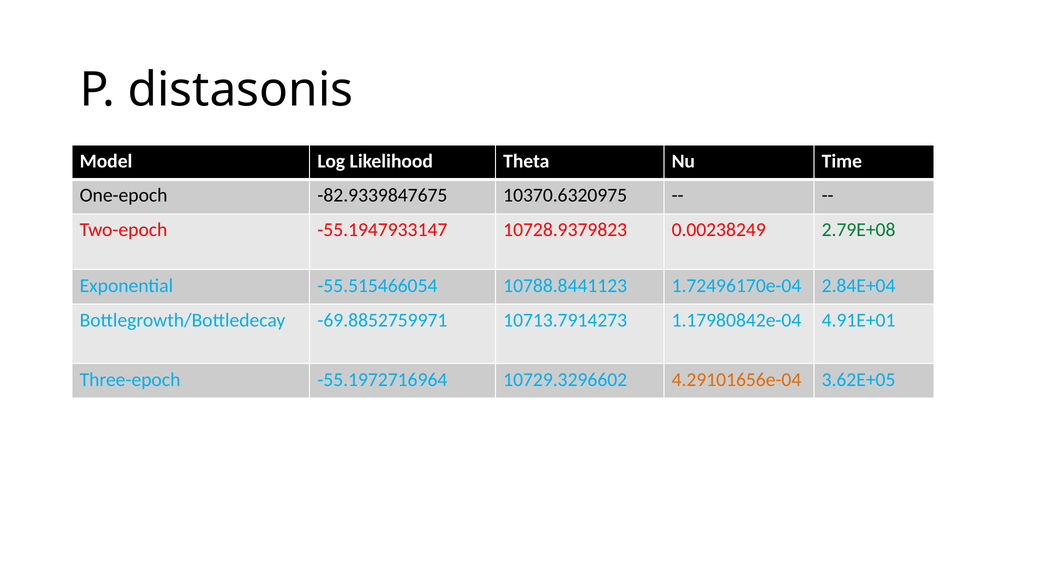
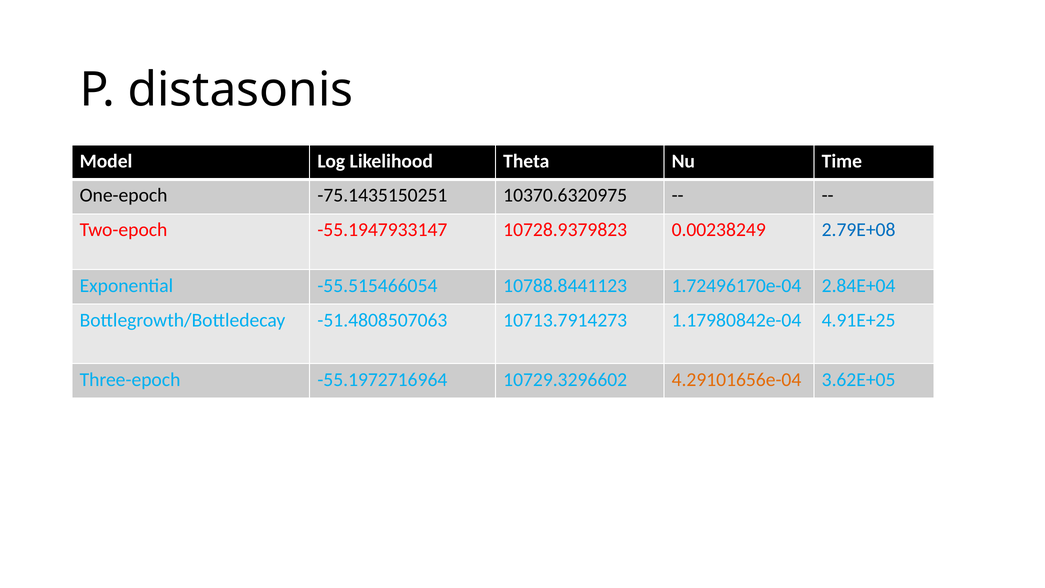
-82.9339847675: -82.9339847675 -> -75.1435150251 (382, 195)
2.79E+08 colour: green -> blue (859, 230)
-69.8852759971: -69.8852759971 -> -51.4808507063 (382, 320)
4.91E+01: 4.91E+01 -> 4.91E+25 (859, 320)
